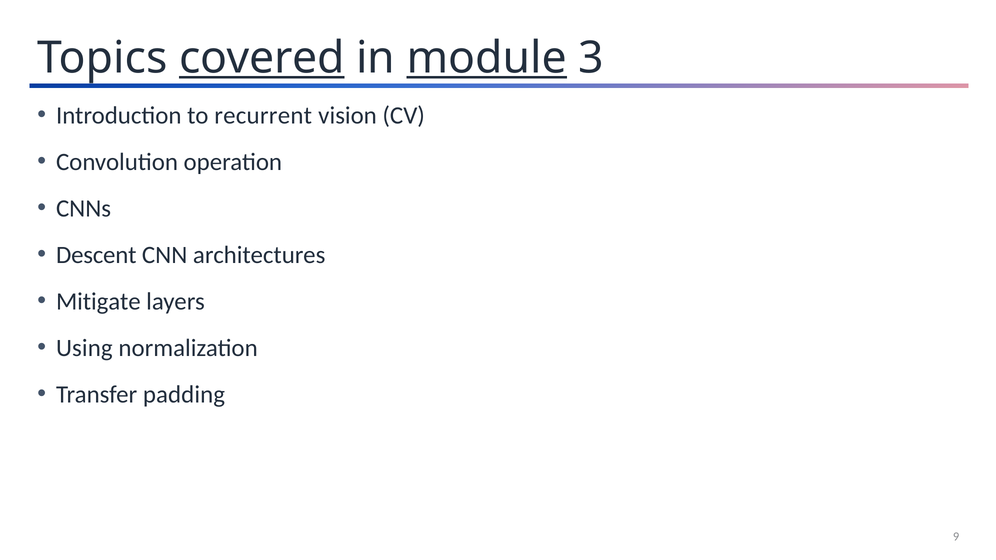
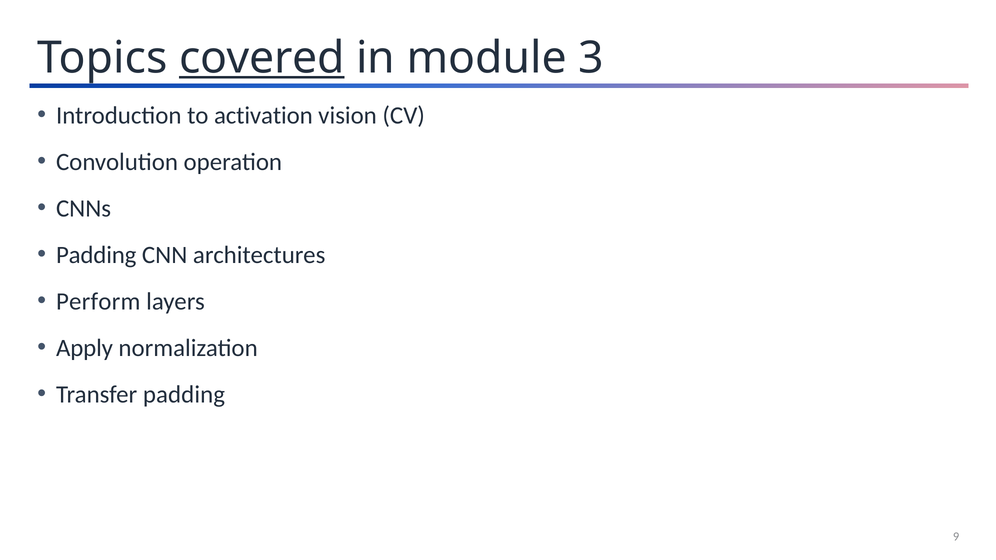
module underline: present -> none (487, 58)
recurrent: recurrent -> activation (263, 116)
Descent: Descent -> Padding (96, 255)
Mitigate: Mitigate -> Perform (98, 302)
Using: Using -> Apply (84, 348)
